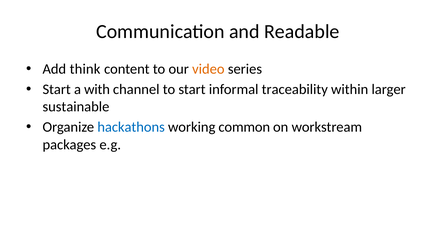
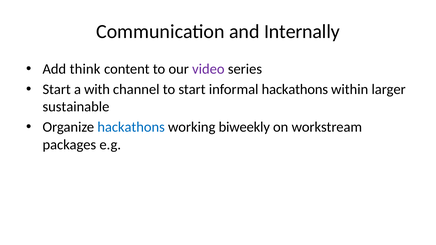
Readable: Readable -> Internally (302, 32)
video colour: orange -> purple (208, 69)
informal traceability: traceability -> hackathons (295, 89)
common: common -> biweekly (244, 127)
